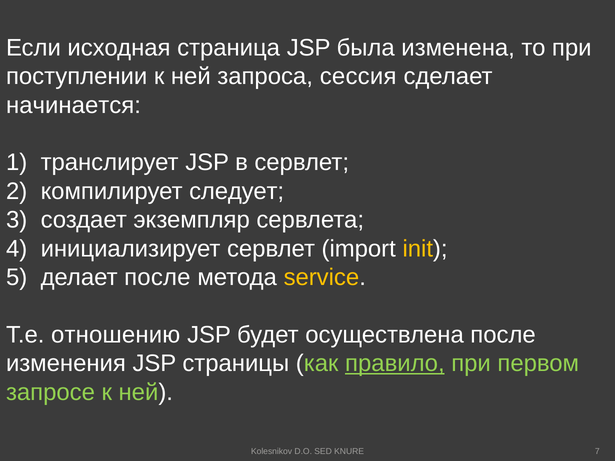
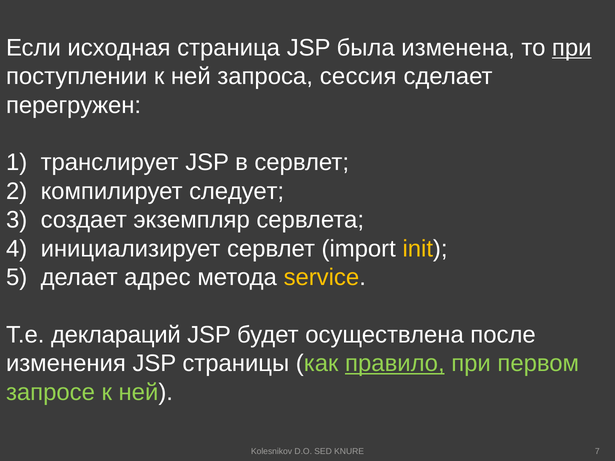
при underline: none -> present (572, 48)
начинается: начинается -> перегружен (74, 105)
делает после: после -> адрес (157, 277)
отношению: отношению -> деклараций (116, 335)
